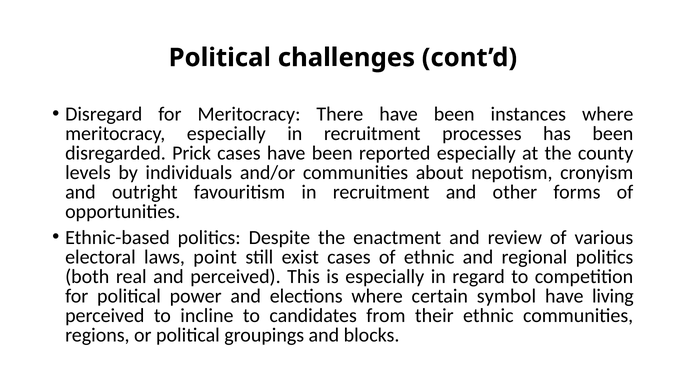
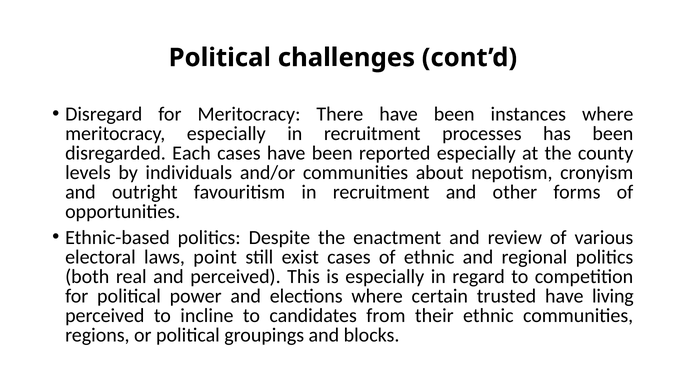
Prick: Prick -> Each (191, 153)
symbol: symbol -> trusted (506, 296)
